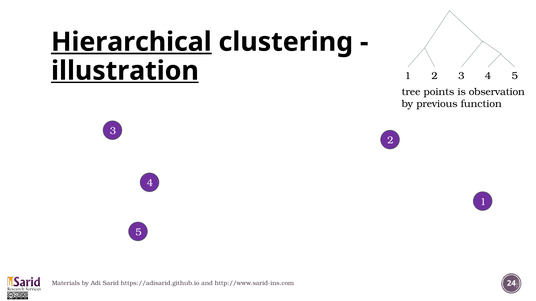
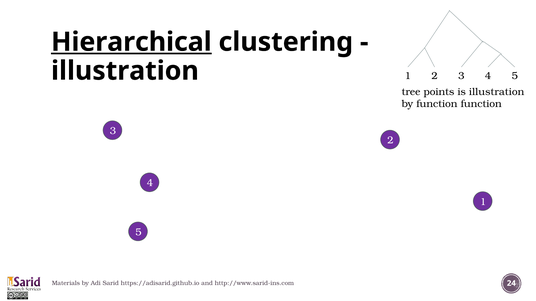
illustration underline: present -> none (125, 71)
is observation: observation -> illustration (497, 92)
by previous: previous -> function (437, 104)
